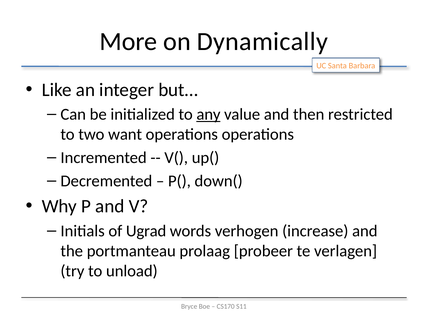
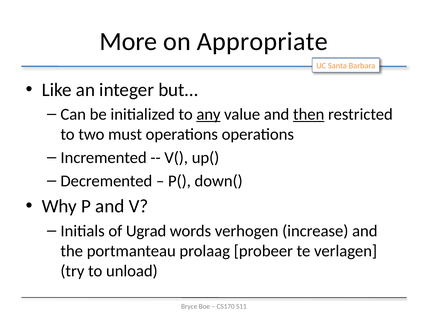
Dynamically: Dynamically -> Appropriate (262, 41)
then underline: none -> present (309, 114)
want: want -> must (125, 134)
